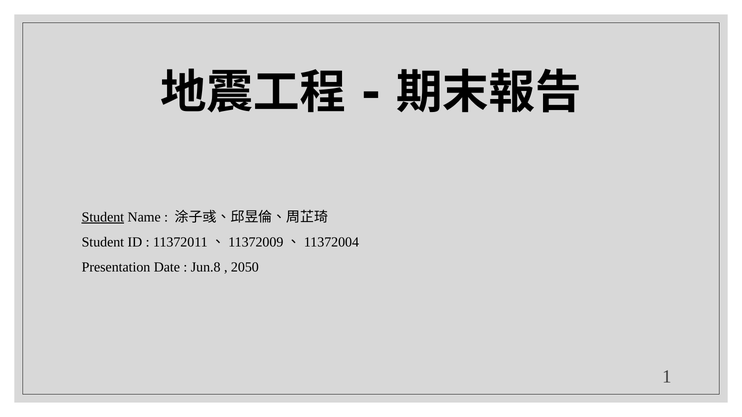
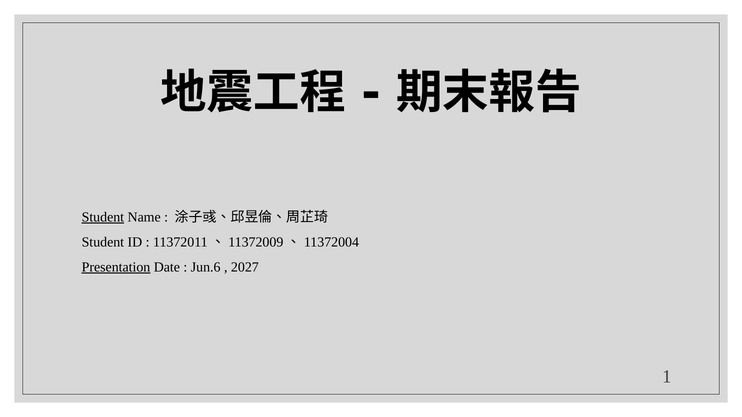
Presentation underline: none -> present (116, 267)
Jun.8: Jun.8 -> Jun.6 (206, 267)
2050: 2050 -> 2027 (245, 267)
